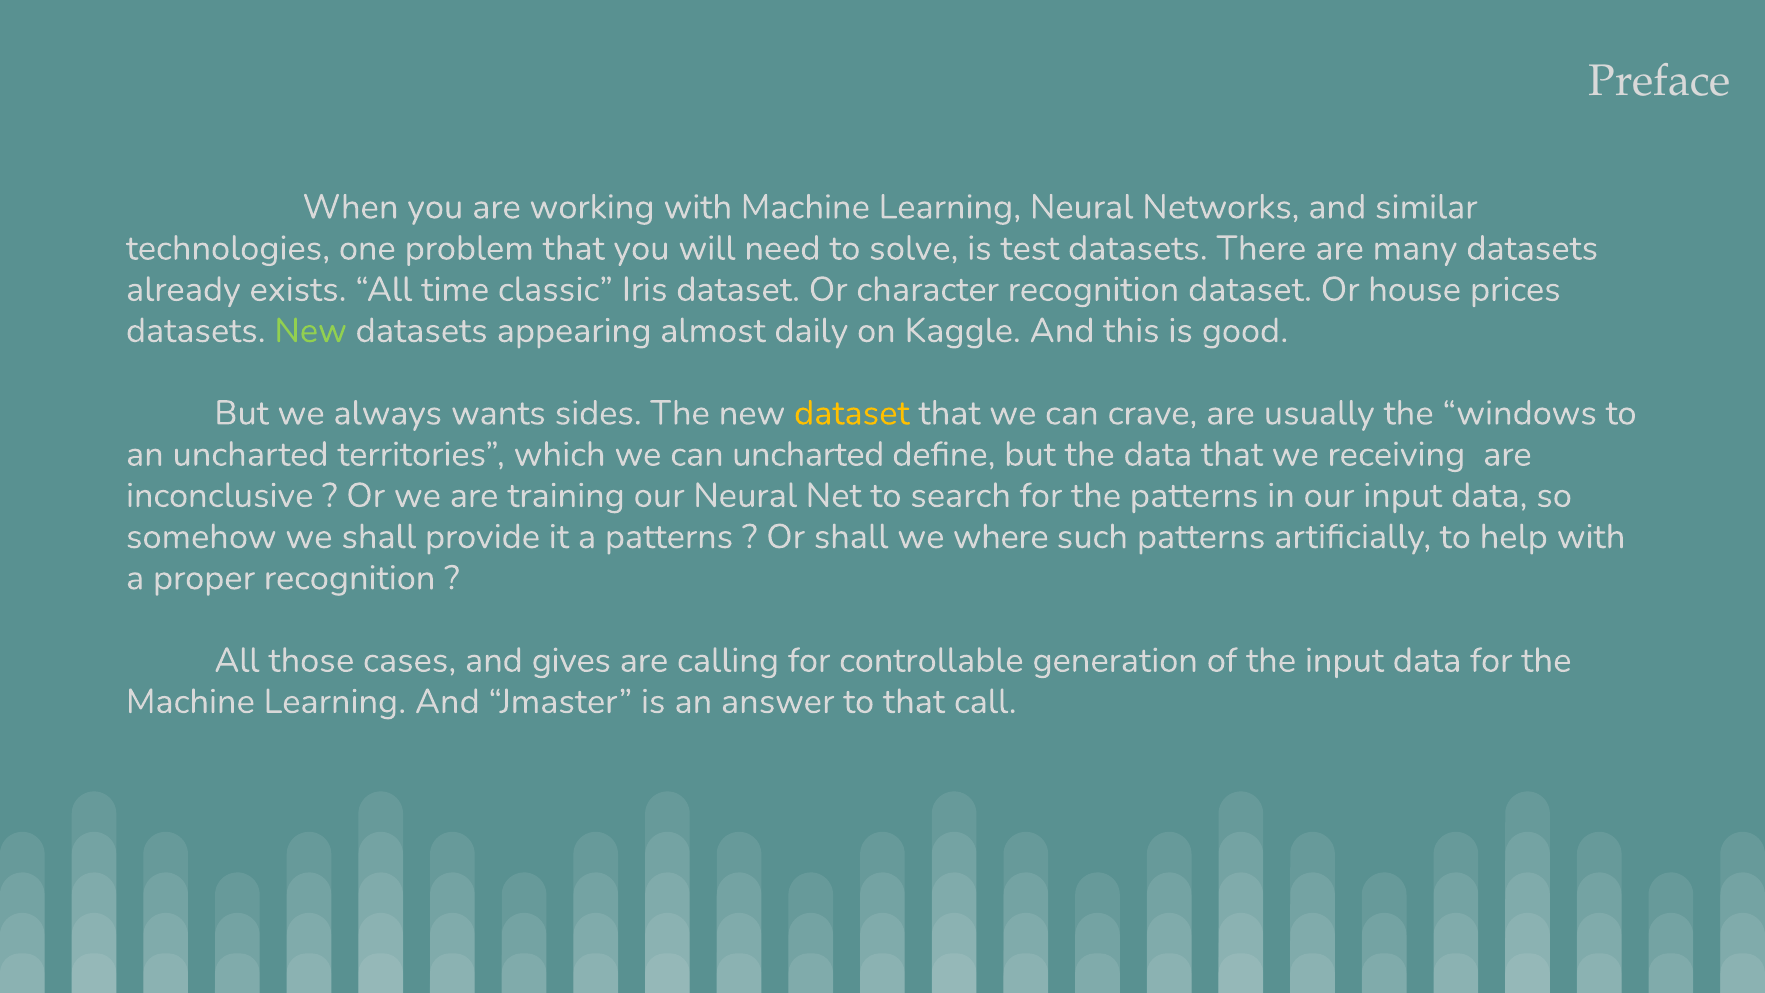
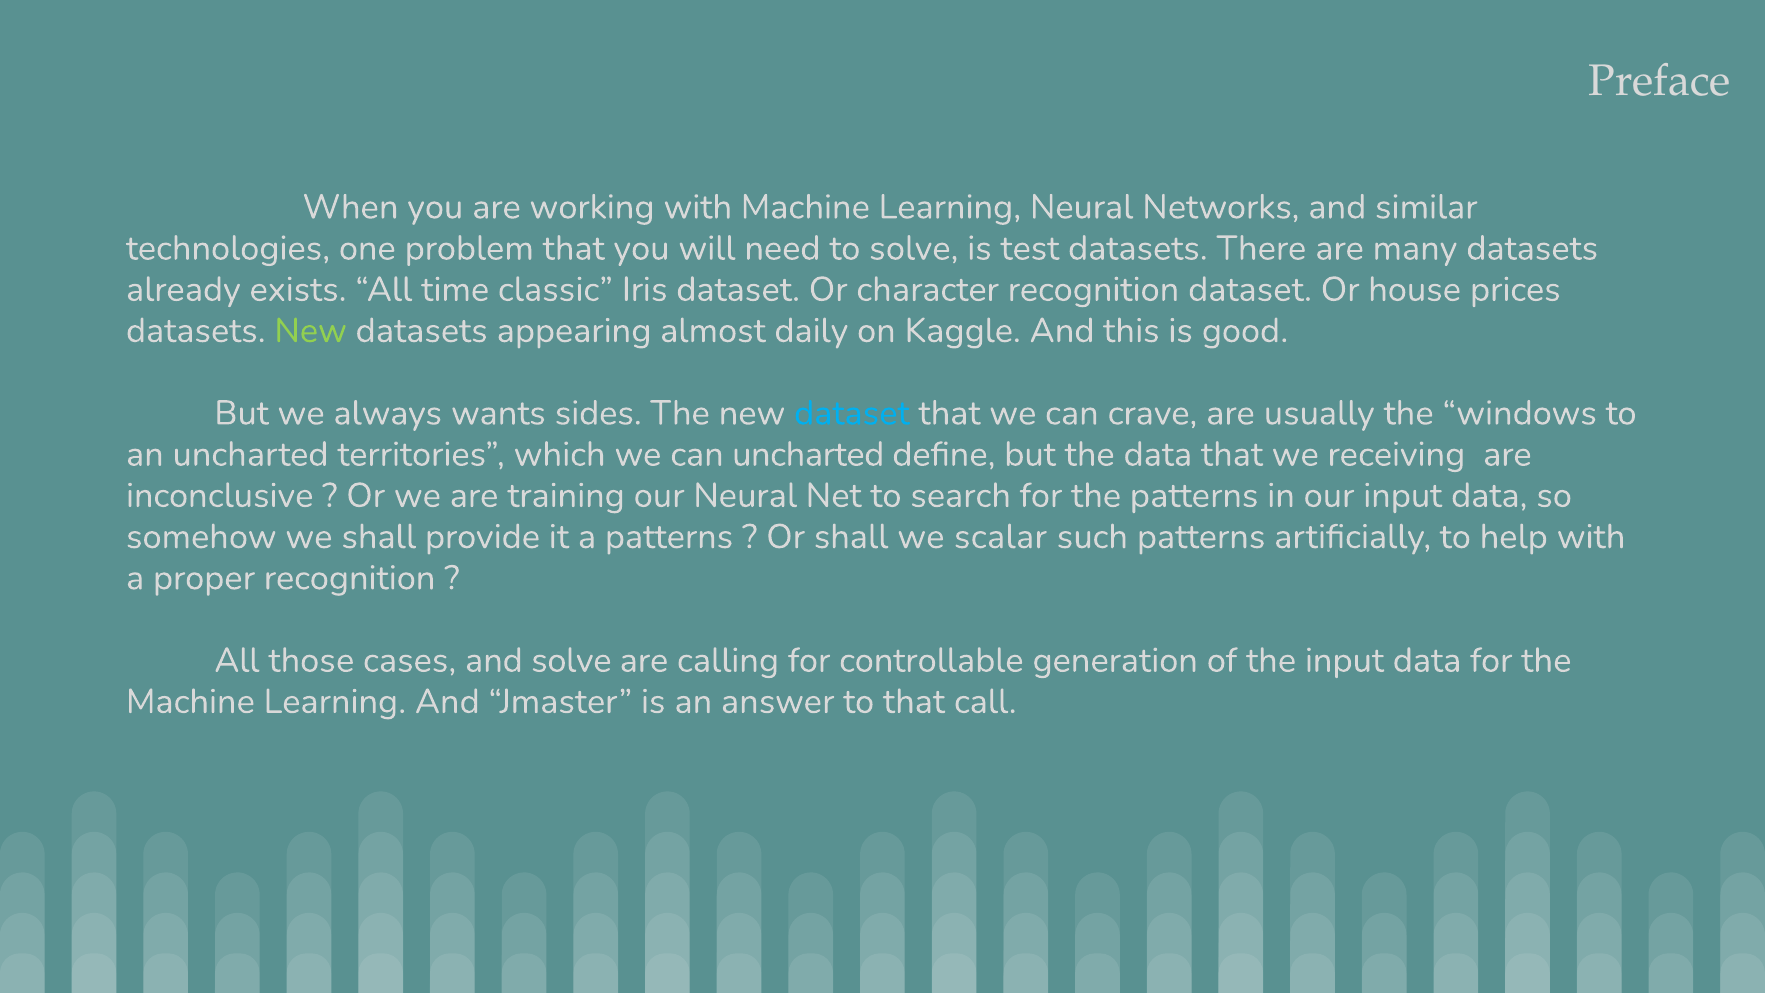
dataset colour: yellow -> light blue (852, 413)
where: where -> scalar (1000, 537)
and gives: gives -> solve (571, 660)
